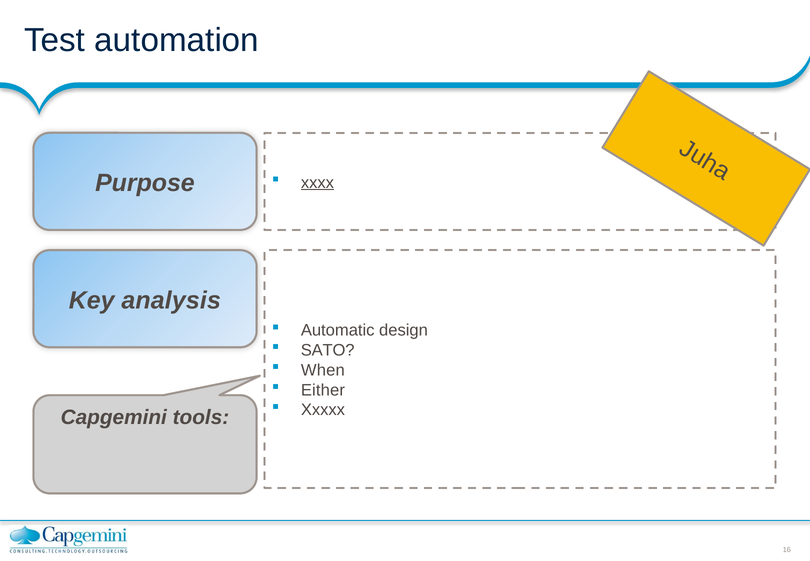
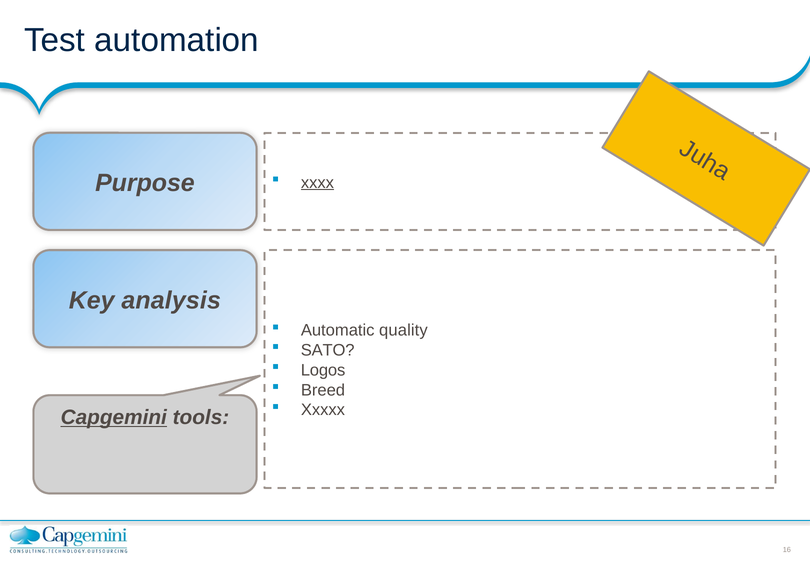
design: design -> quality (403, 330)
When: When -> Logos (323, 370)
Either: Either -> Breed (323, 390)
Capgemini underline: none -> present (114, 417)
